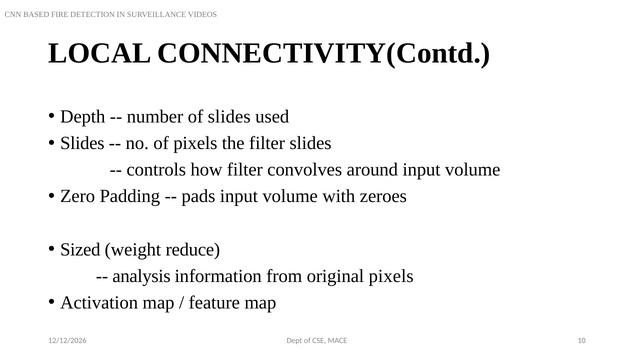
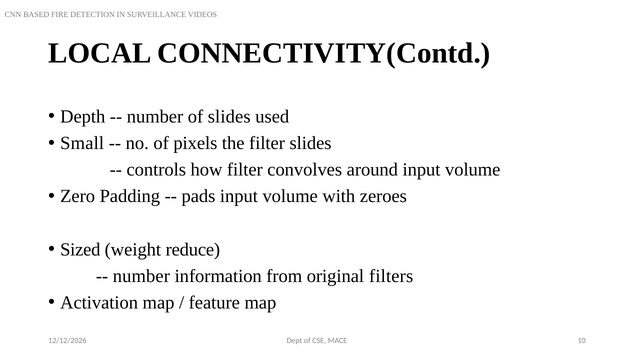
Slides: Slides -> Small (82, 143)
analysis: analysis -> number (141, 276)
original pixels: pixels -> filters (391, 276)
